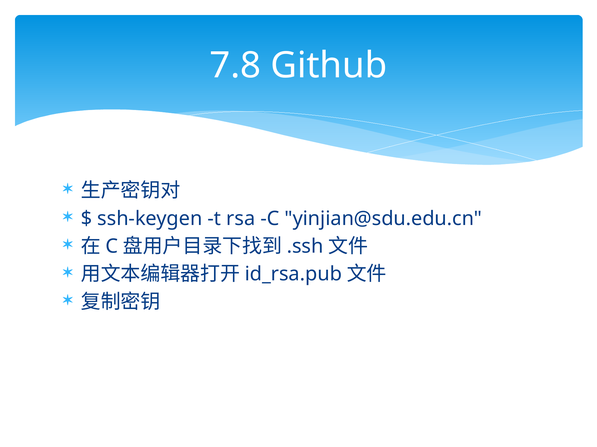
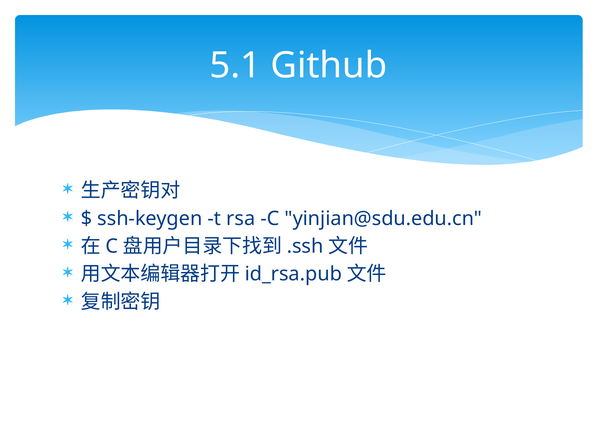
7.8: 7.8 -> 5.1 (235, 66)
